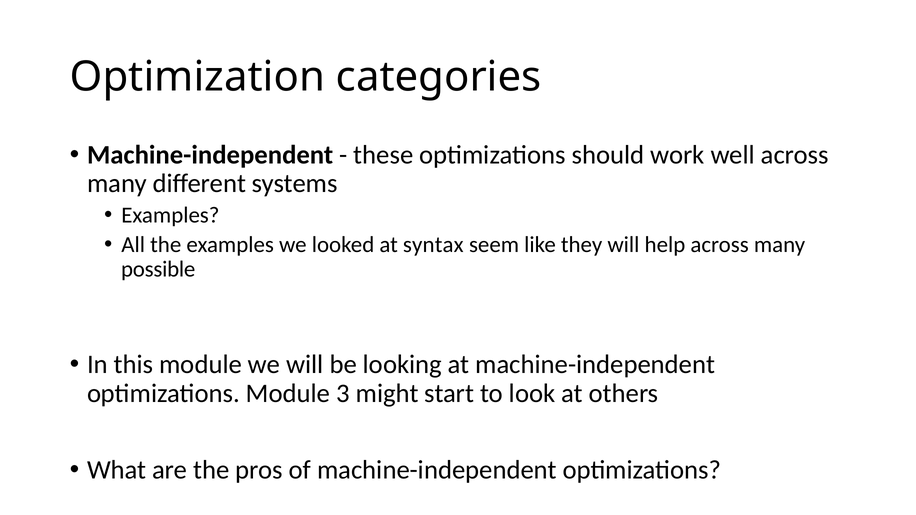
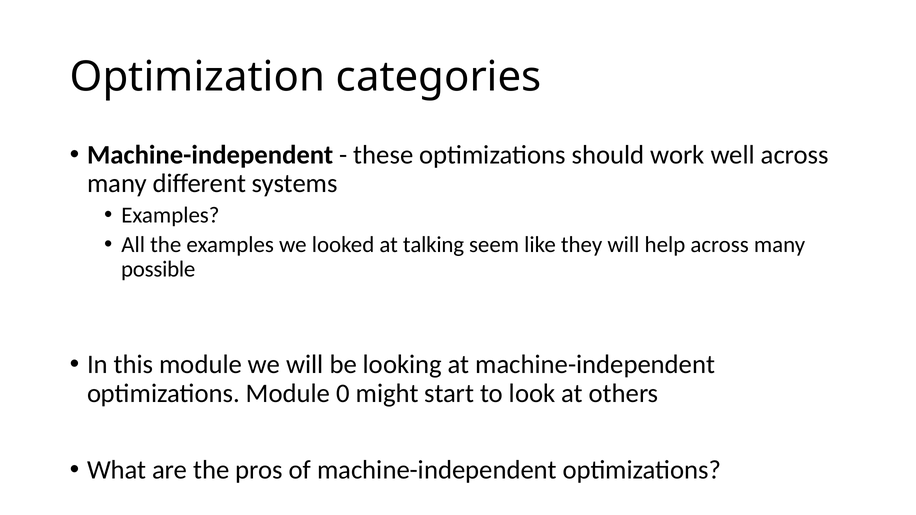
syntax: syntax -> talking (433, 245)
3: 3 -> 0 (343, 393)
